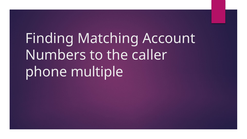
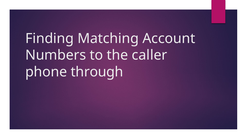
multiple: multiple -> through (97, 72)
